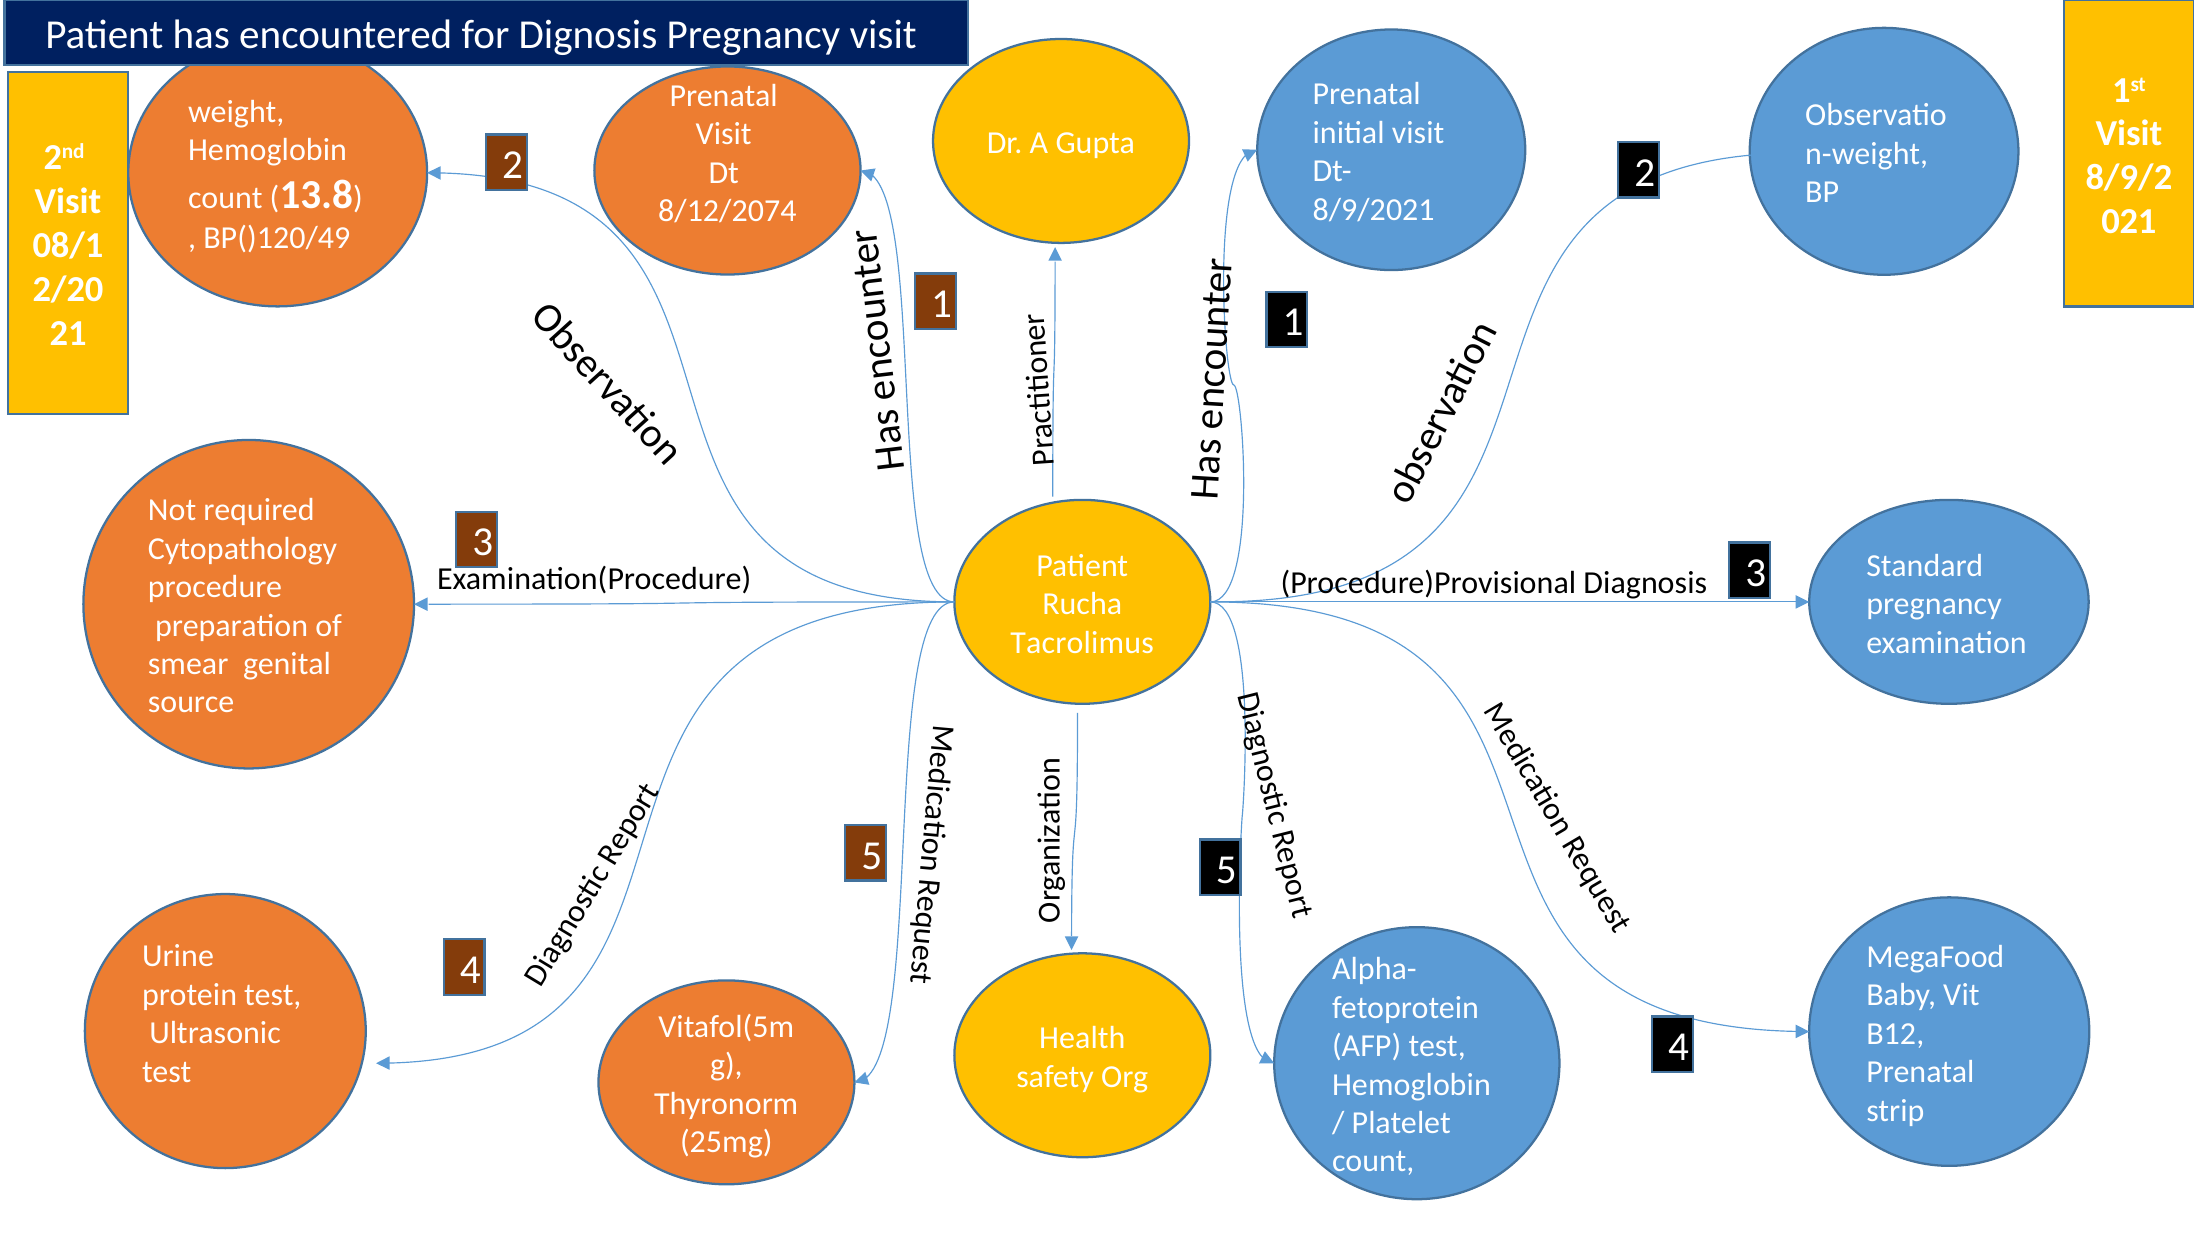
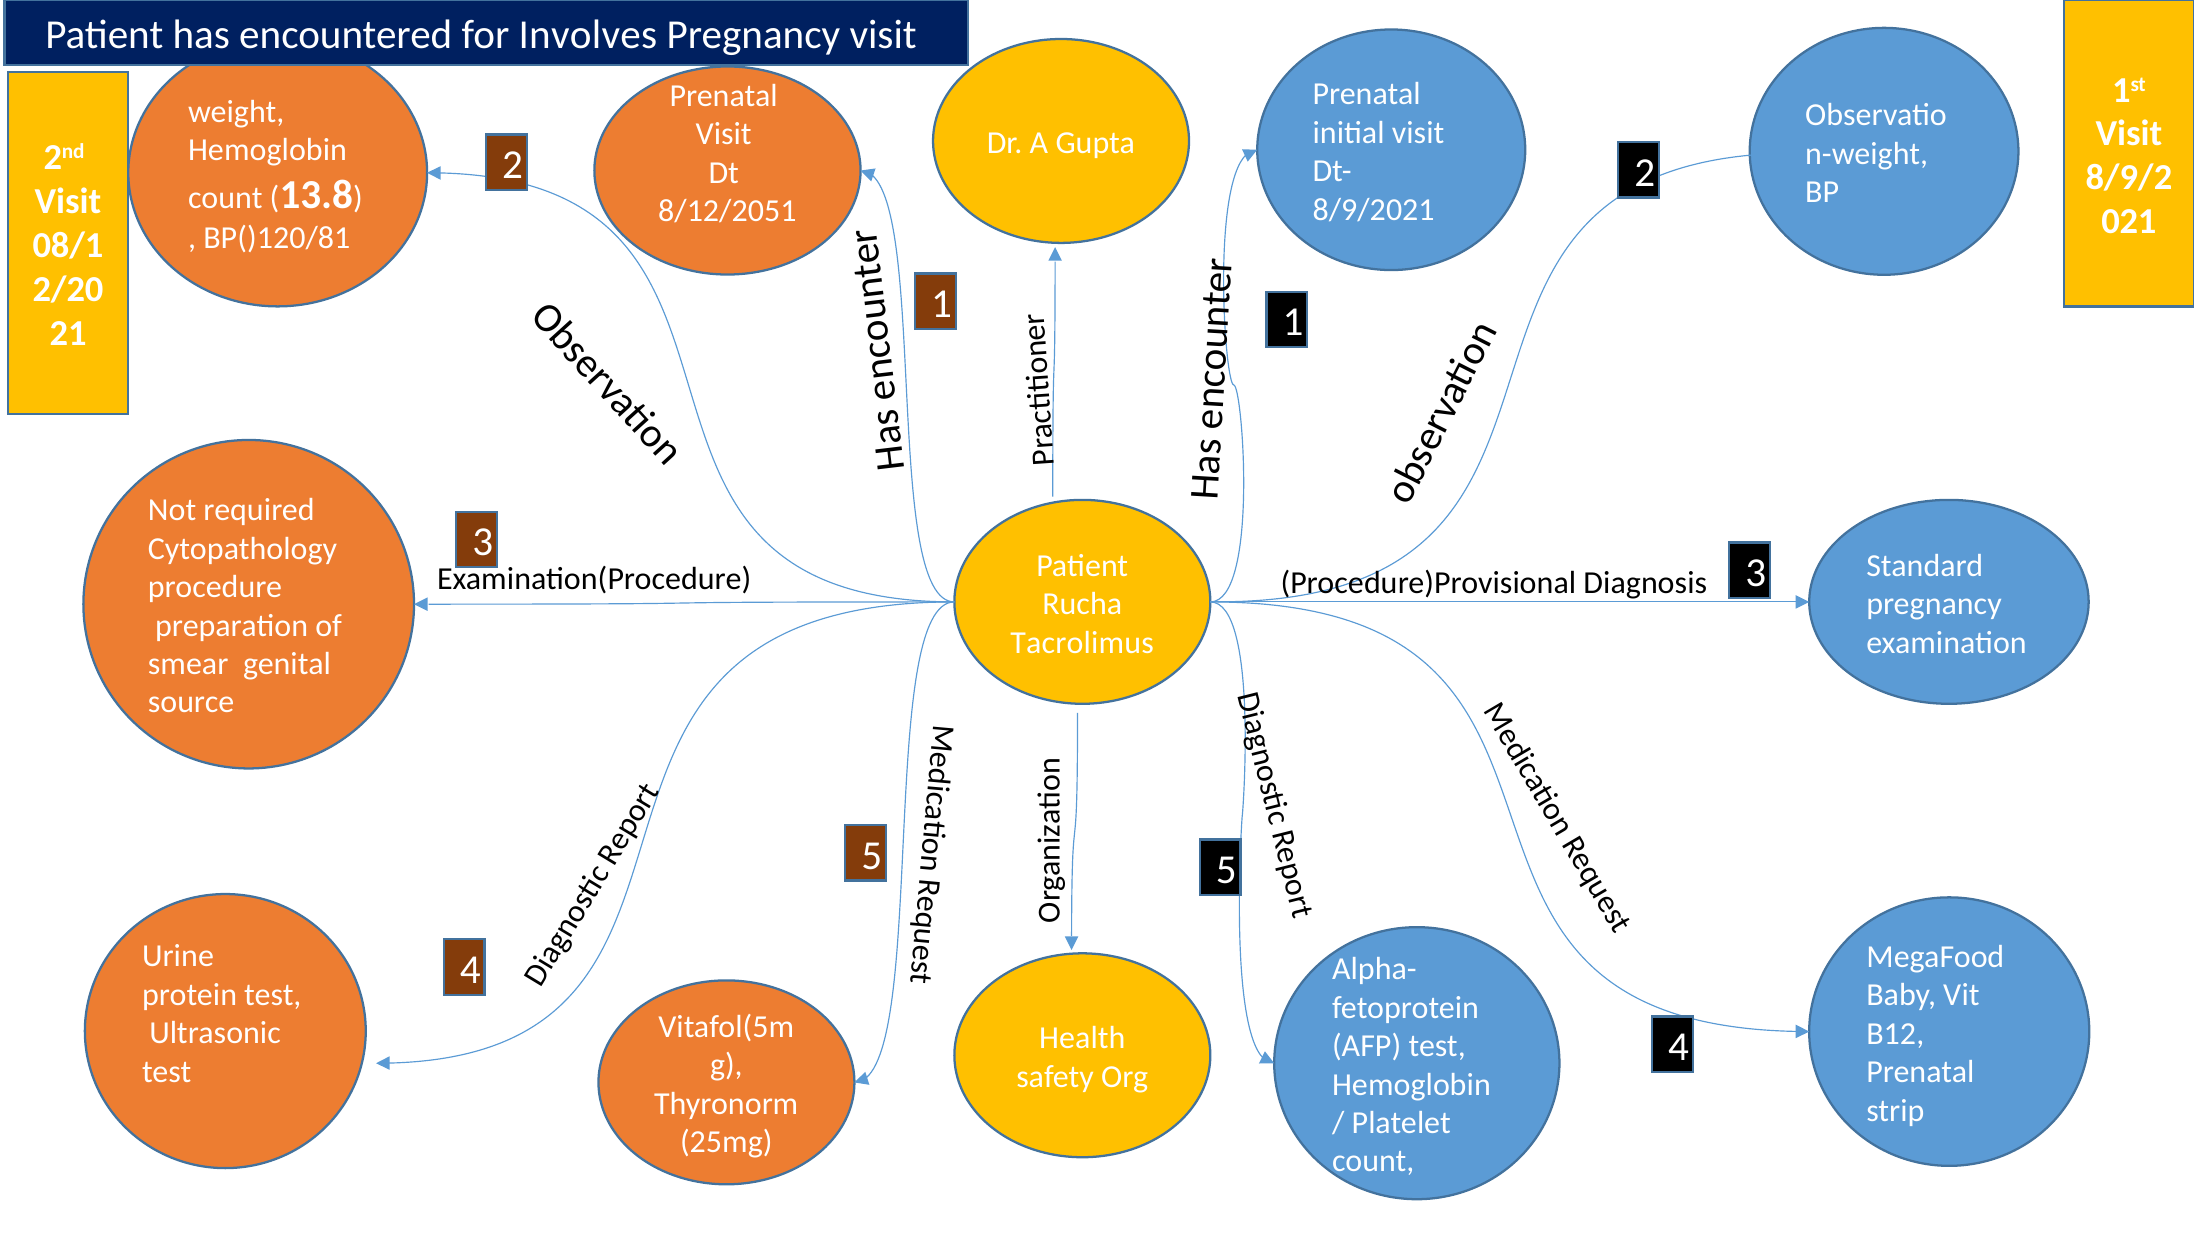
Dignosis: Dignosis -> Involves (588, 35)
8/12/2074: 8/12/2074 -> 8/12/2051 (727, 211)
BP()120/49: BP()120/49 -> BP()120/81 (277, 238)
